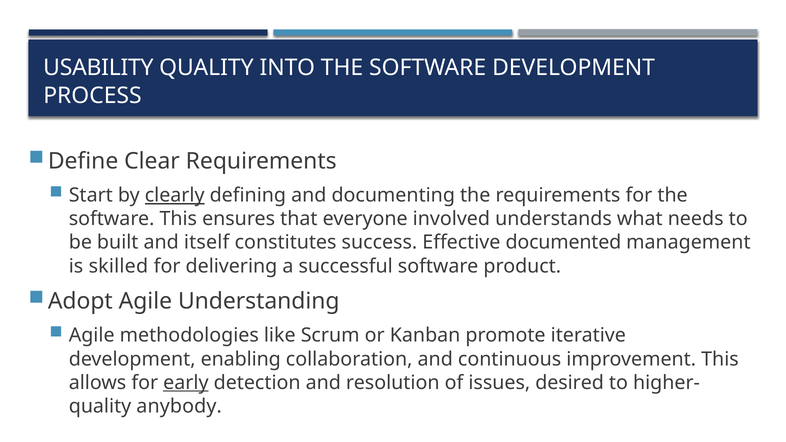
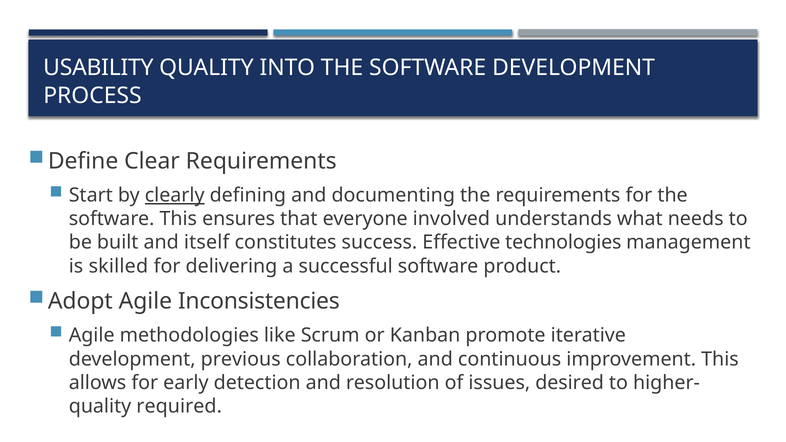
documented: documented -> technologies (563, 243)
Understanding: Understanding -> Inconsistencies (259, 301)
enabling: enabling -> previous (241, 359)
early underline: present -> none (186, 383)
anybody: anybody -> required (179, 406)
